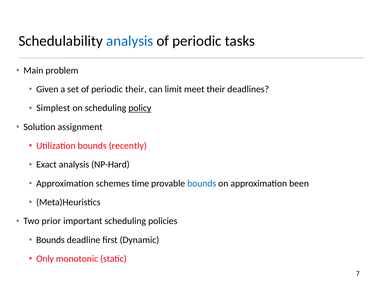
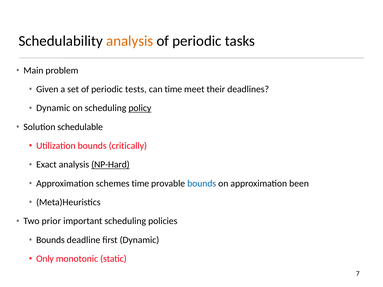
analysis colour: blue -> orange (130, 41)
periodic their: their -> tests (136, 89)
can limit: limit -> time (173, 89)
Simplest: Simplest -> Dynamic (53, 108)
assignment: assignment -> schedulable (80, 127)
recently: recently -> critically (128, 146)
NP-Hard underline: none -> present (110, 165)
